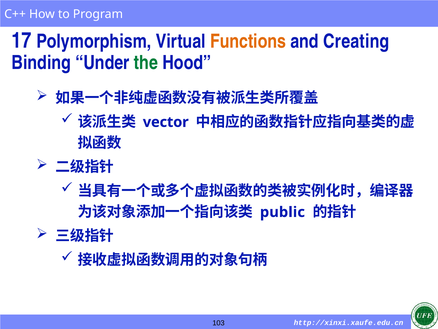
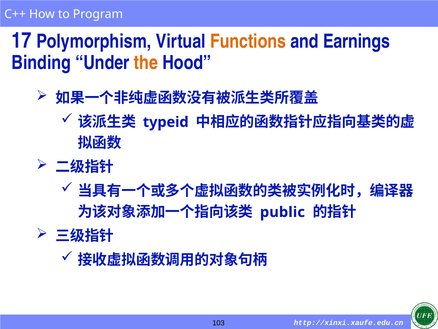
Creating: Creating -> Earnings (357, 41)
the colour: green -> orange (146, 63)
vector: vector -> typeid (166, 122)
